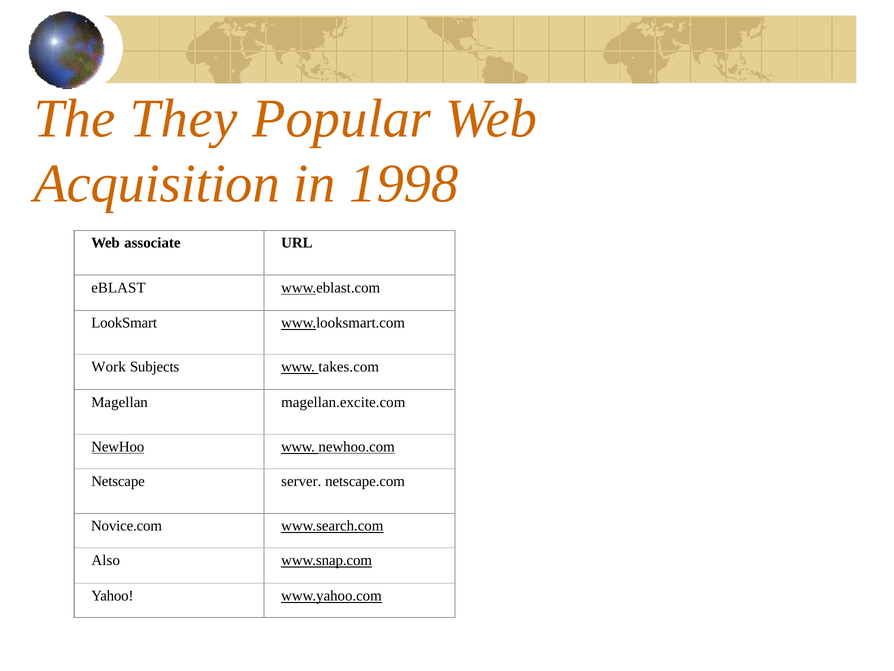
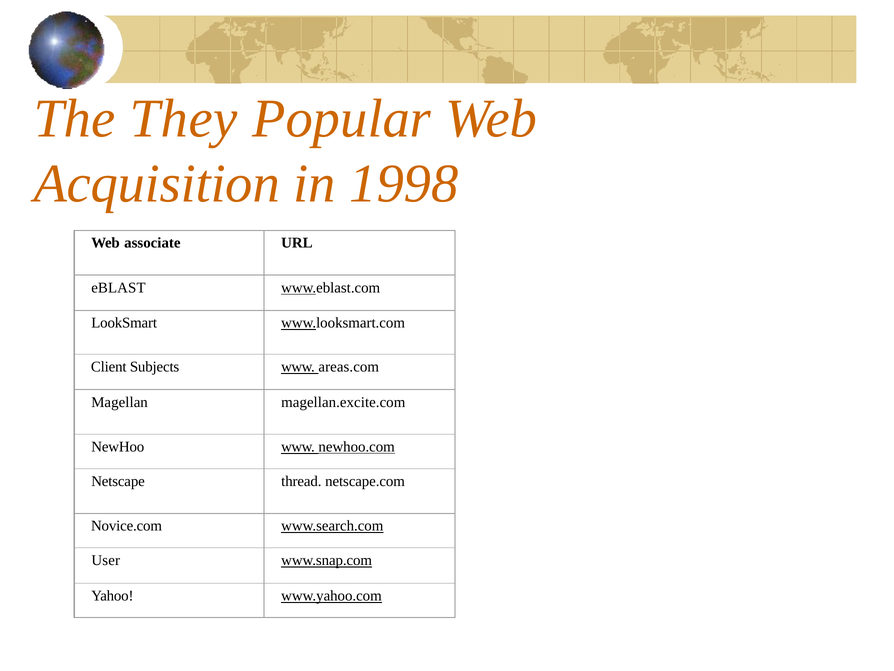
Work: Work -> Client (109, 367)
takes.com: takes.com -> areas.com (349, 367)
NewHoo underline: present -> none (118, 447)
server: server -> thread (301, 481)
Also: Also -> User (106, 560)
